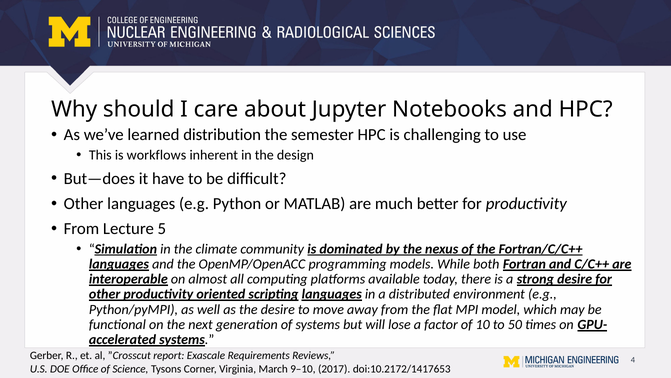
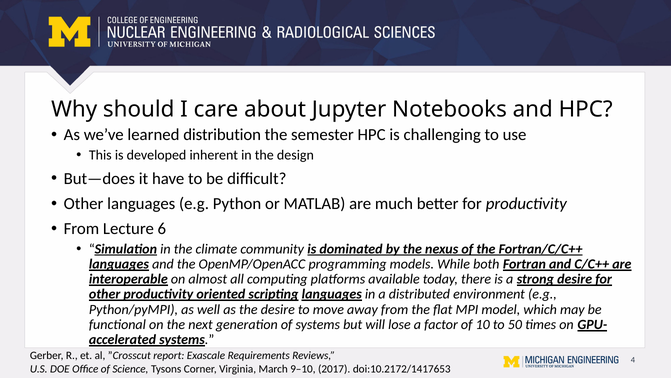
workflows: workflows -> developed (157, 155)
5: 5 -> 6 (162, 229)
